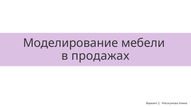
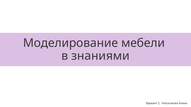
продажах: продажах -> знаниями (100, 56)
